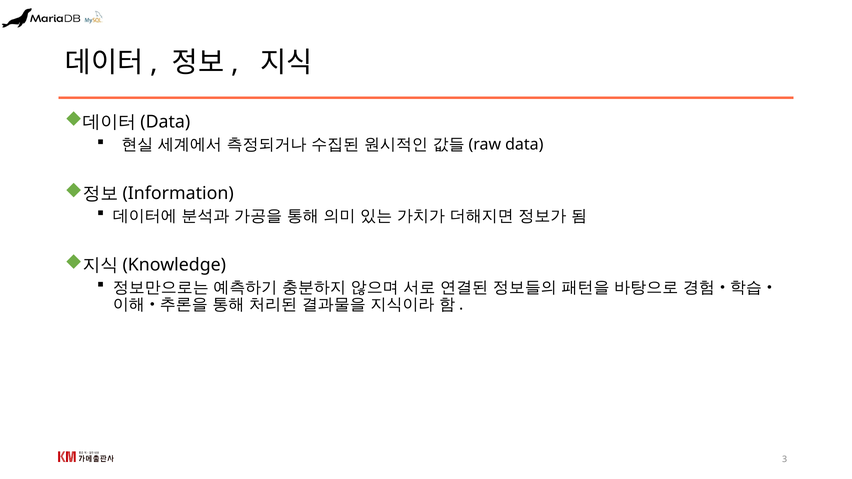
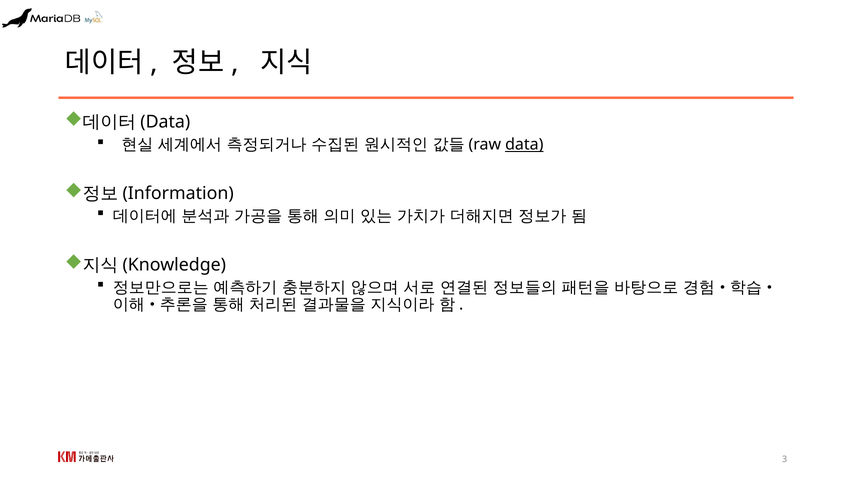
data underline: none -> present (524, 145)
